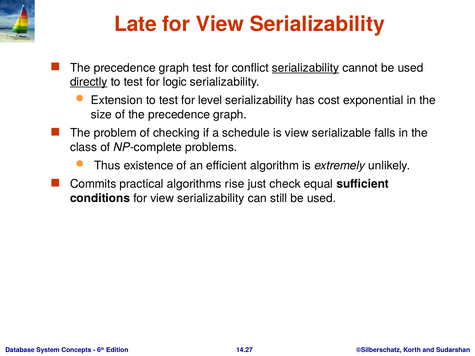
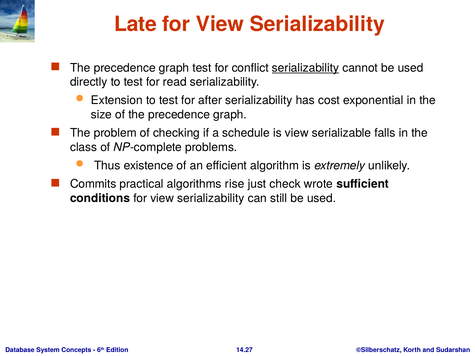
directly underline: present -> none (89, 82)
logic: logic -> read (175, 82)
level: level -> after (210, 100)
equal: equal -> wrote (318, 184)
